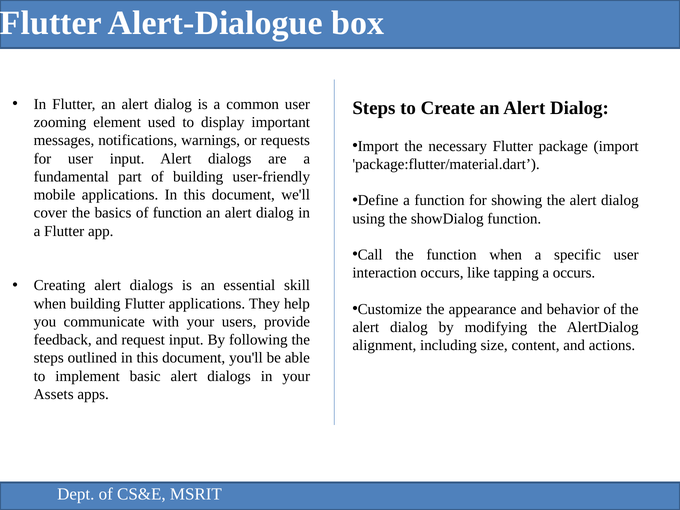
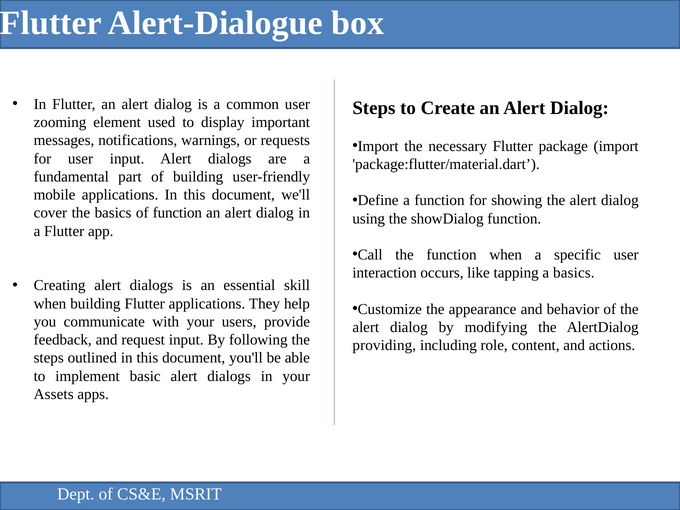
a occurs: occurs -> basics (574, 273)
alignment: alignment -> providing (384, 346)
size: size -> role (494, 346)
